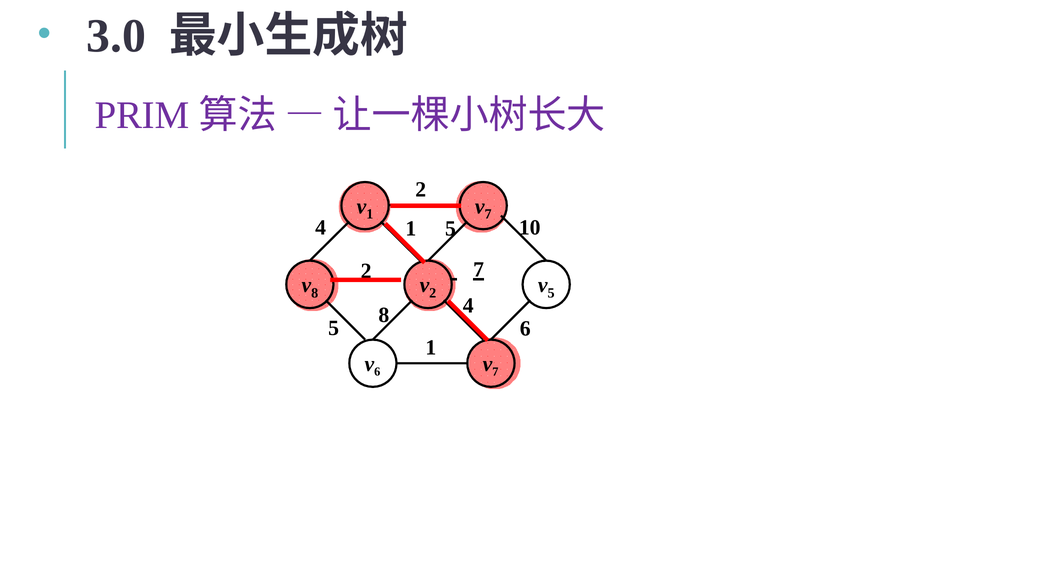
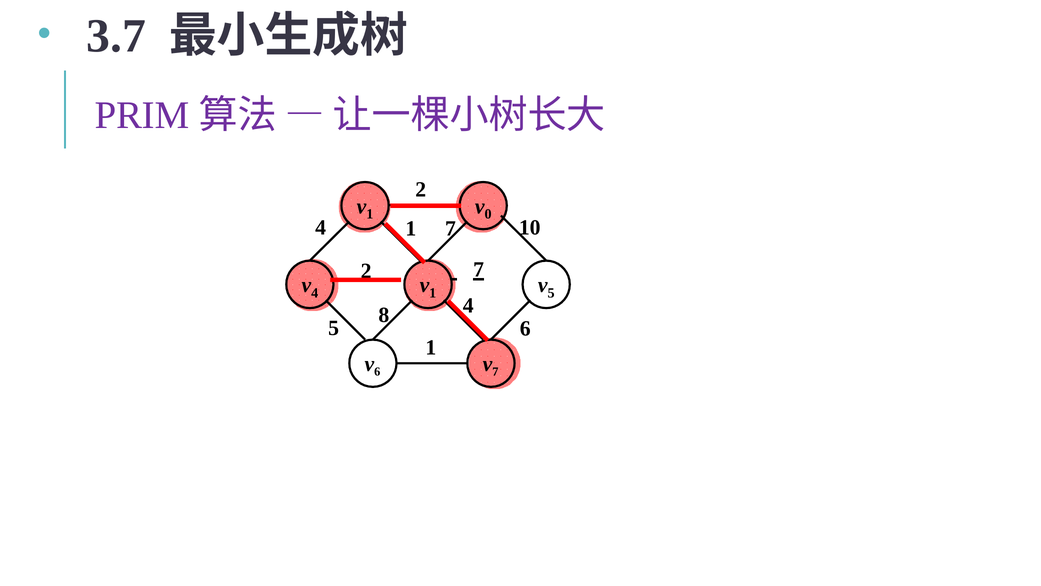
3.0: 3.0 -> 3.7 (116, 36)
1 v 7: 7 -> 0 (488, 214)
1 5: 5 -> 7 (451, 228)
v 8: 8 -> 4 (315, 293)
2: 2 -> 1 (433, 293)
